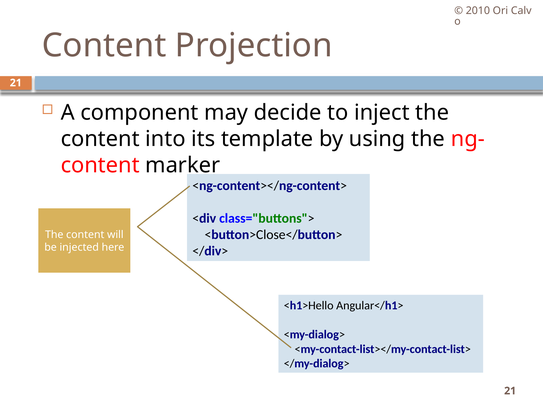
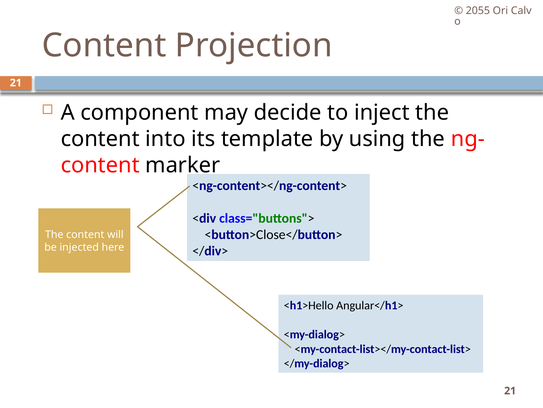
2010: 2010 -> 2055 (478, 11)
